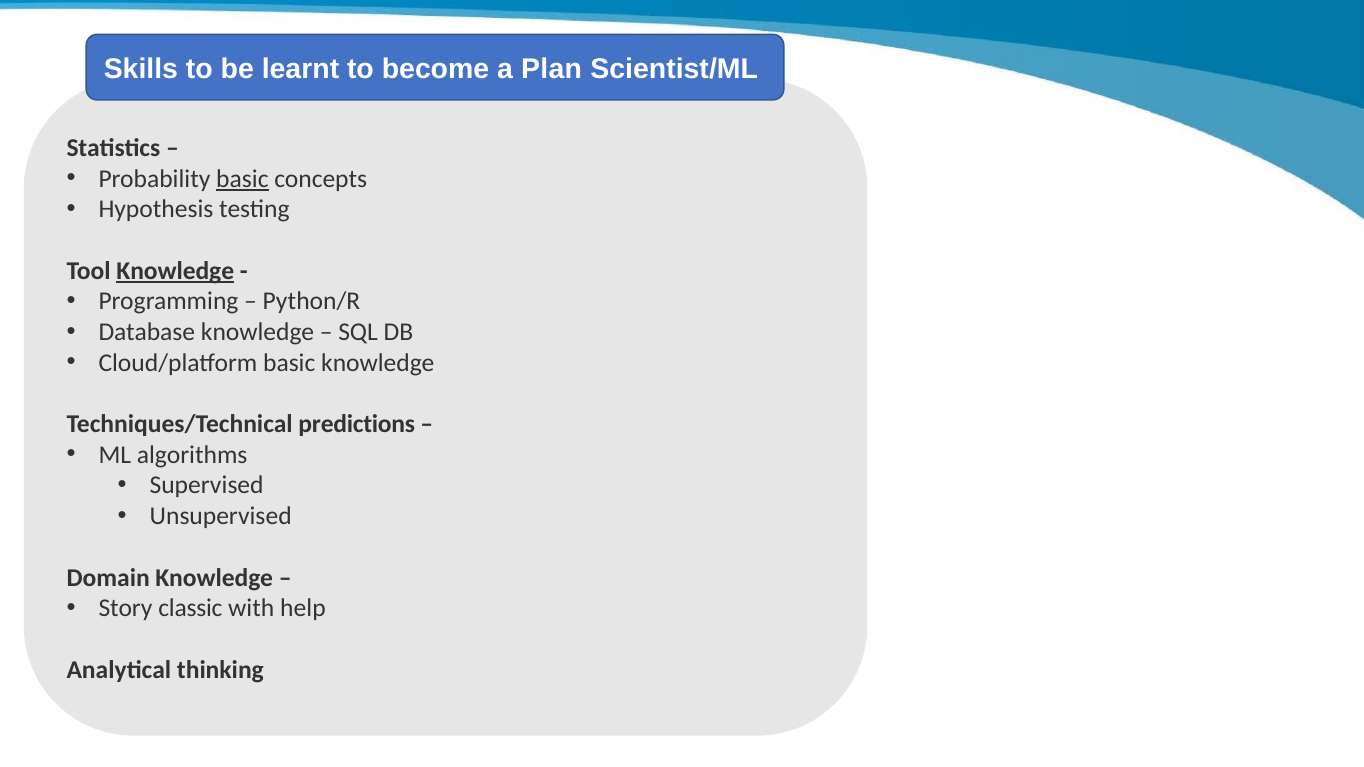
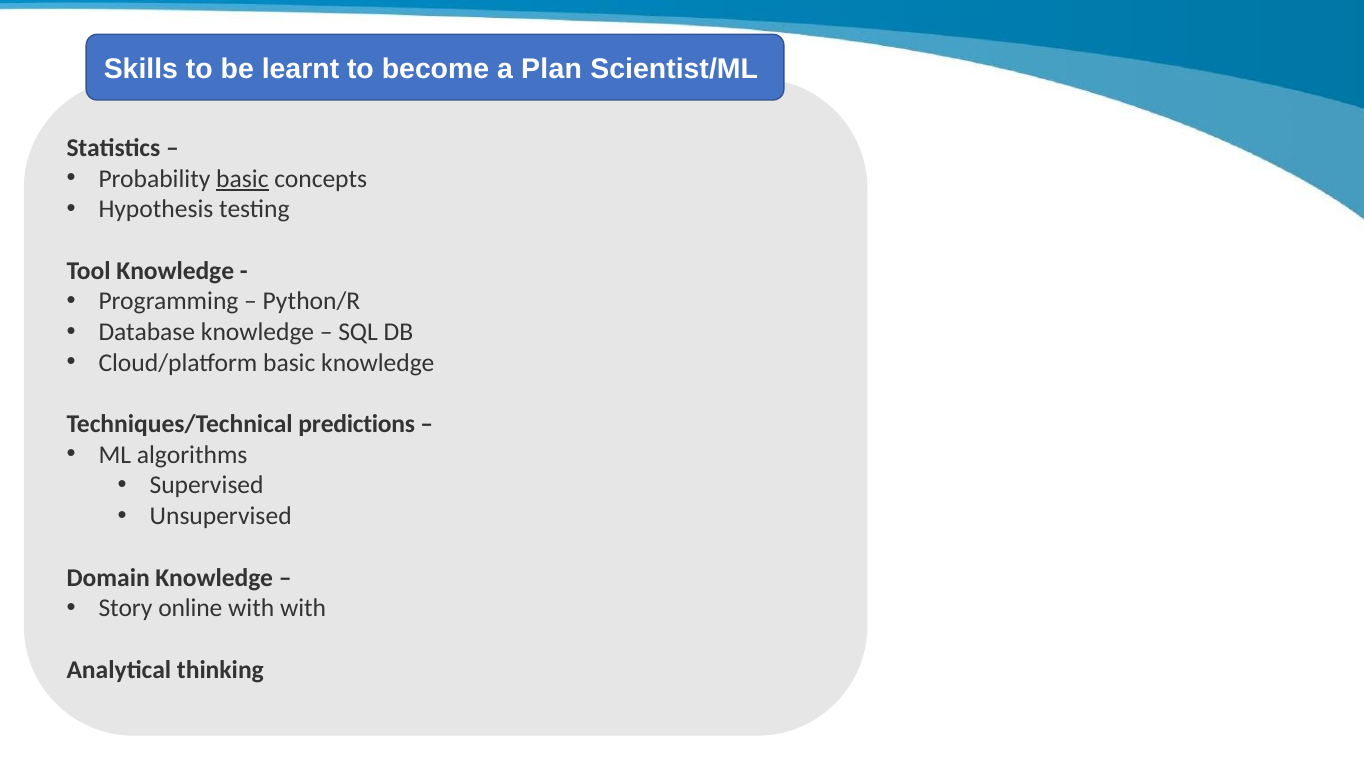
Knowledge underline: present -> none (175, 271)
classic: classic -> online (190, 608)
with help: help -> with (303, 608)
